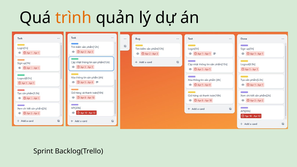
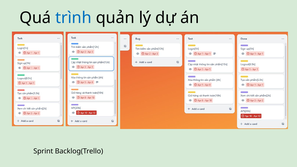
trình colour: orange -> blue (73, 18)
